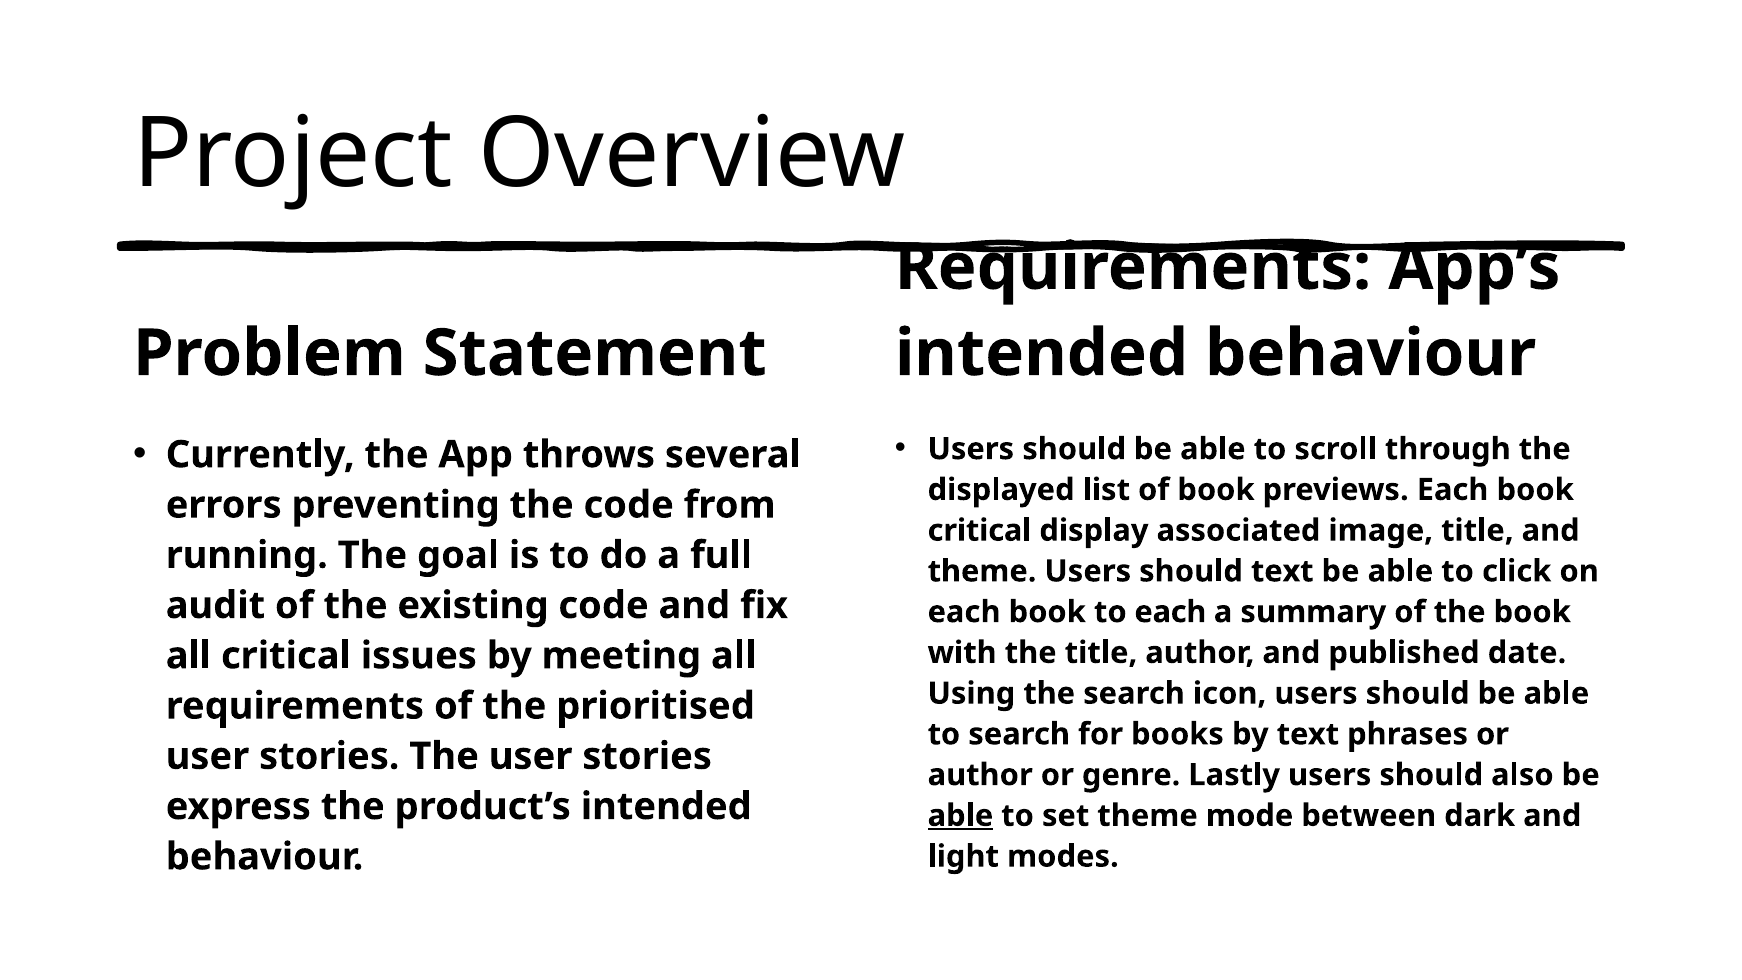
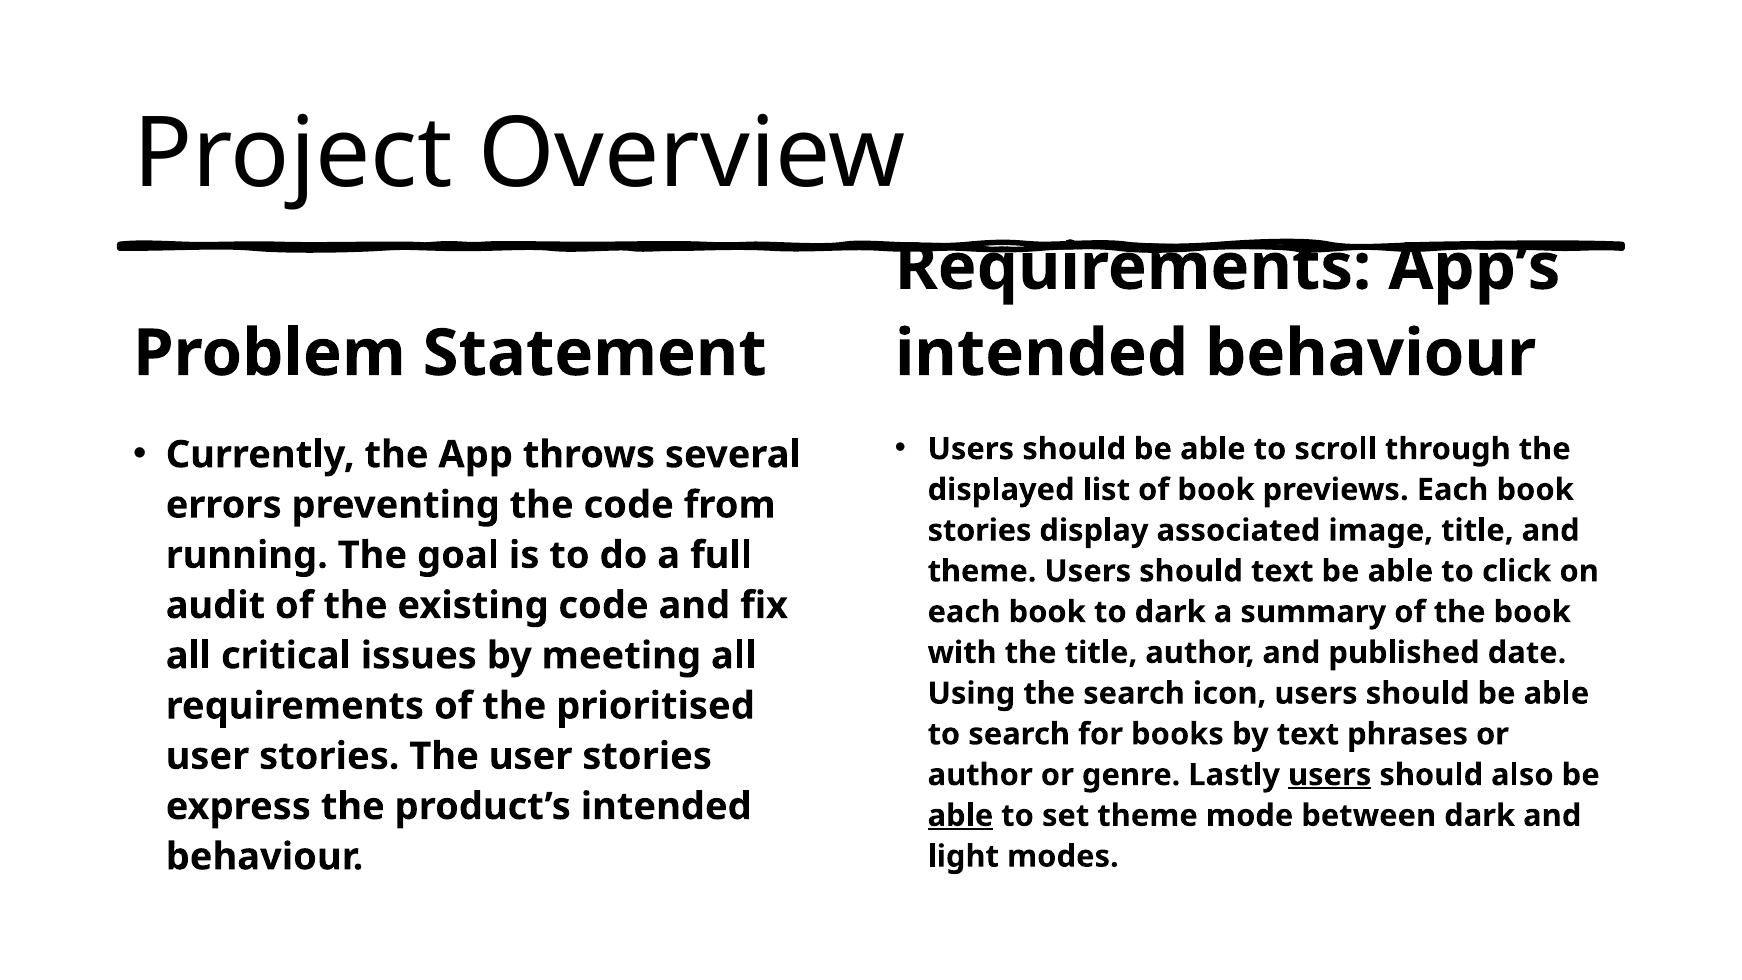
critical: critical -> stories (980, 530)
to each: each -> dark (1170, 612)
users underline: none -> present (1330, 775)
